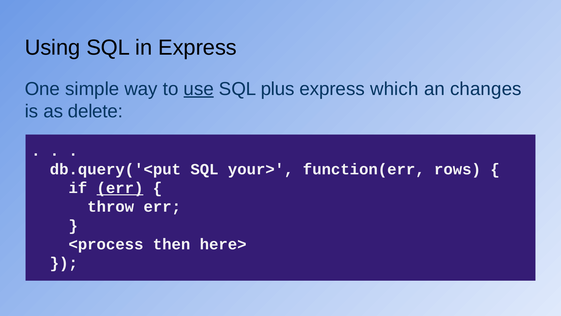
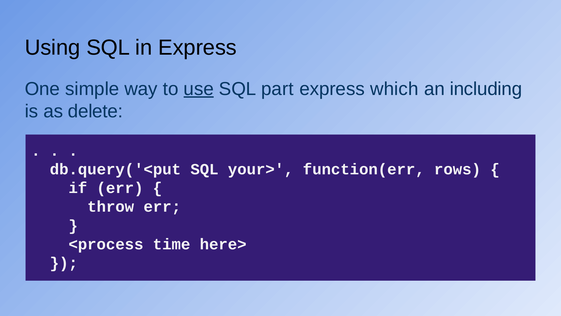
plus: plus -> part (277, 89)
changes: changes -> including (486, 89)
err underline: present -> none (120, 188)
then: then -> time (172, 244)
